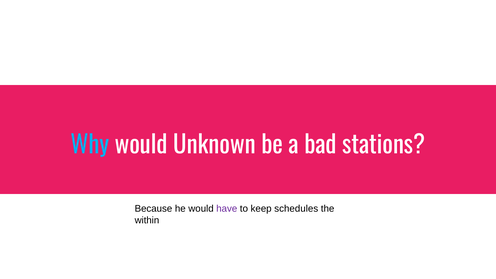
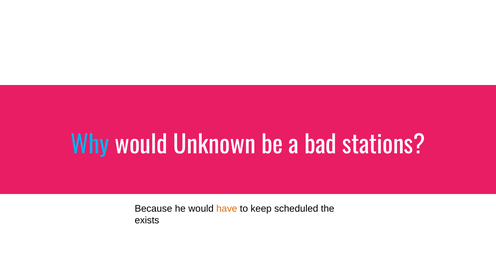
have colour: purple -> orange (227, 209)
schedules: schedules -> scheduled (296, 209)
within: within -> exists (147, 220)
